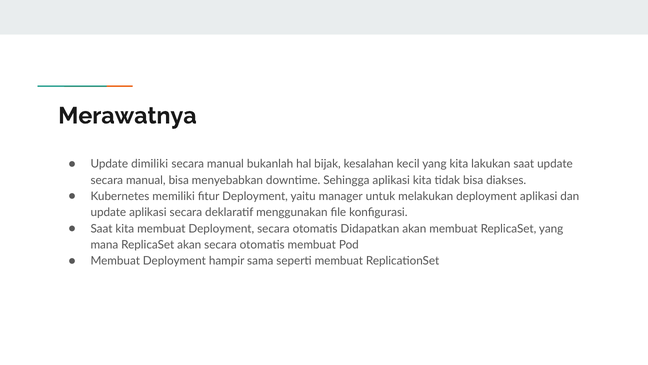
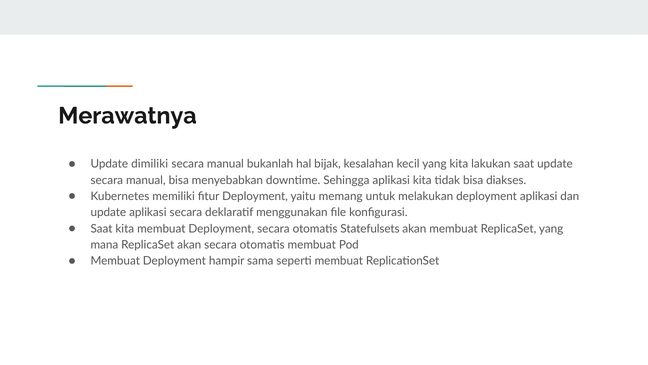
manager: manager -> memang (341, 196)
Didapatkan: Didapatkan -> Statefulsets (370, 228)
